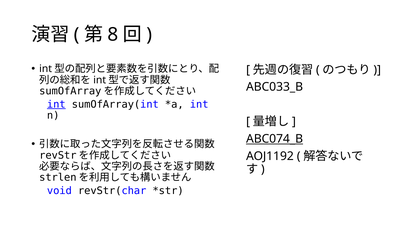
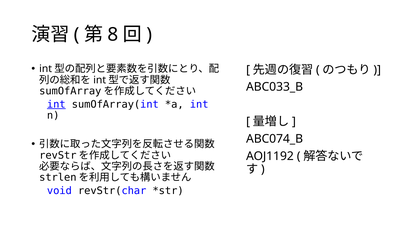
ABC074_B underline: present -> none (275, 139)
